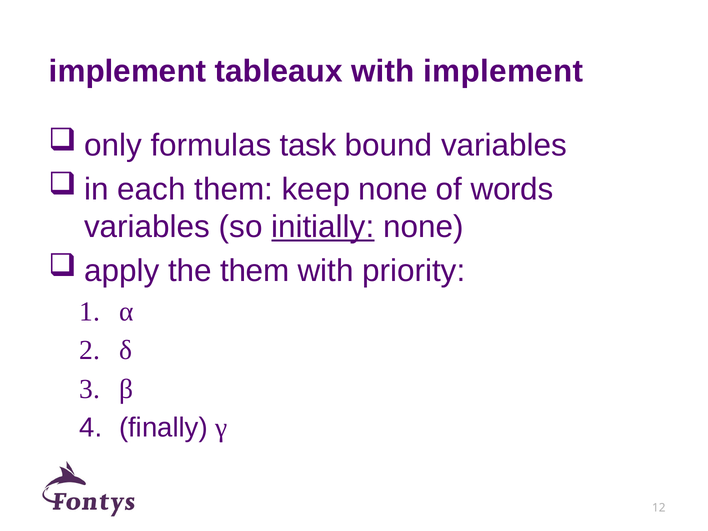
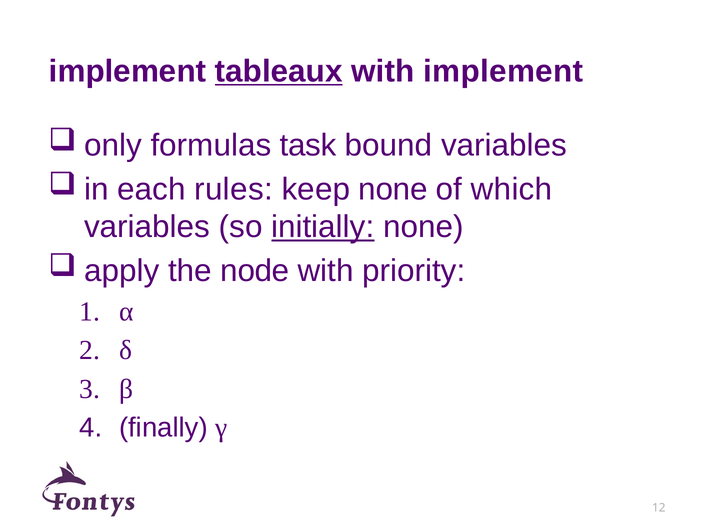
tableaux underline: none -> present (279, 71)
each them: them -> rules (234, 189)
words: words -> which (512, 189)
the them: them -> node (255, 271)
